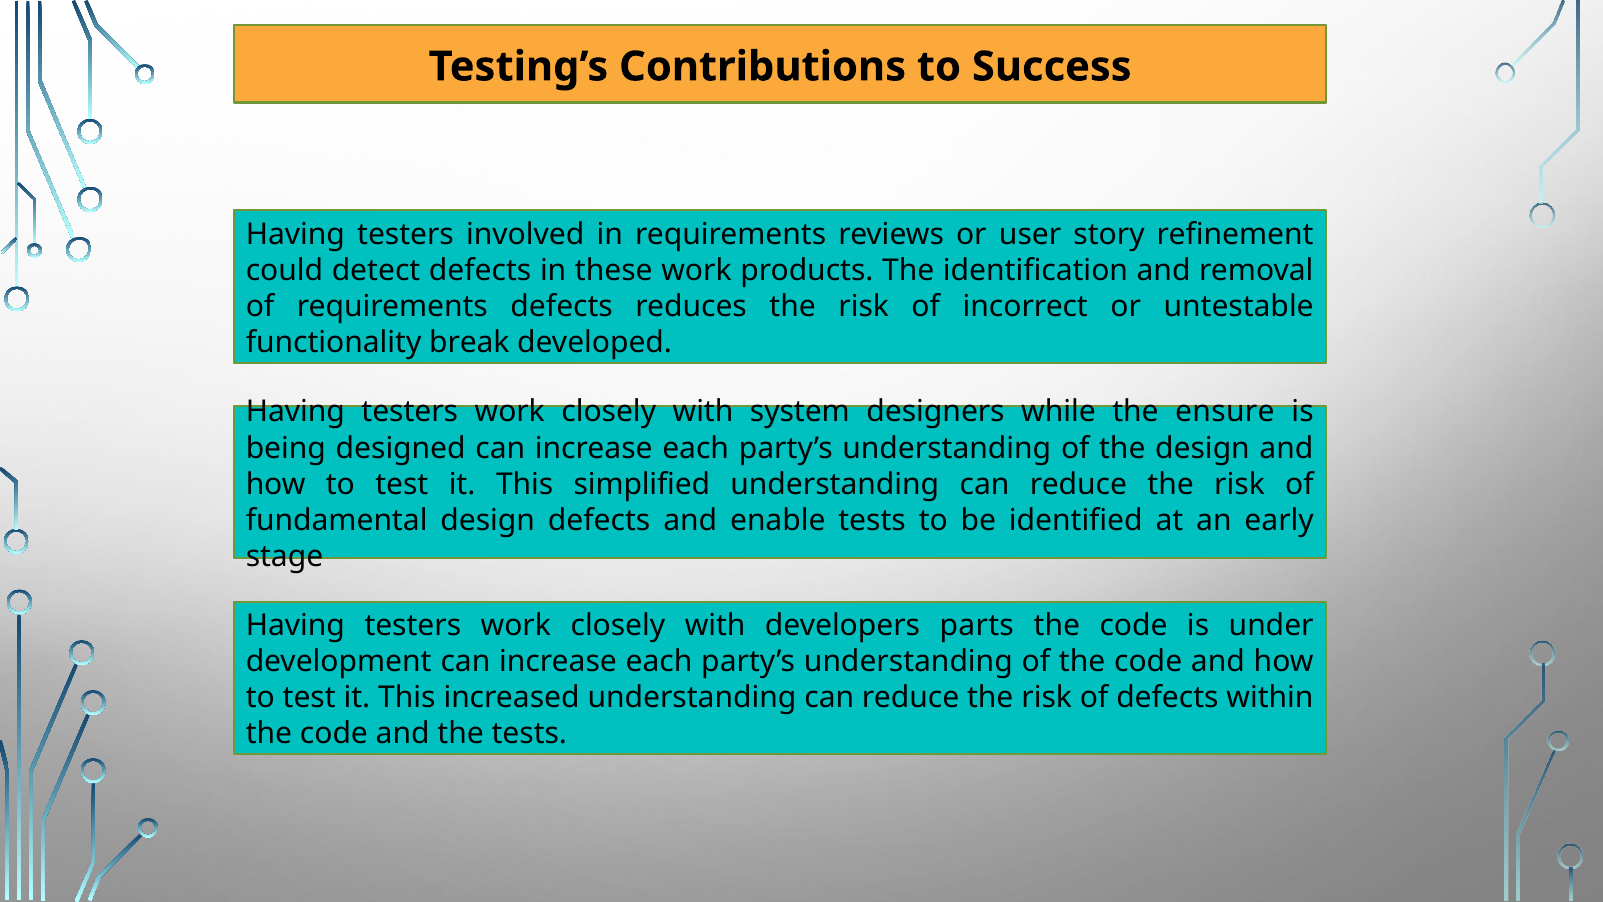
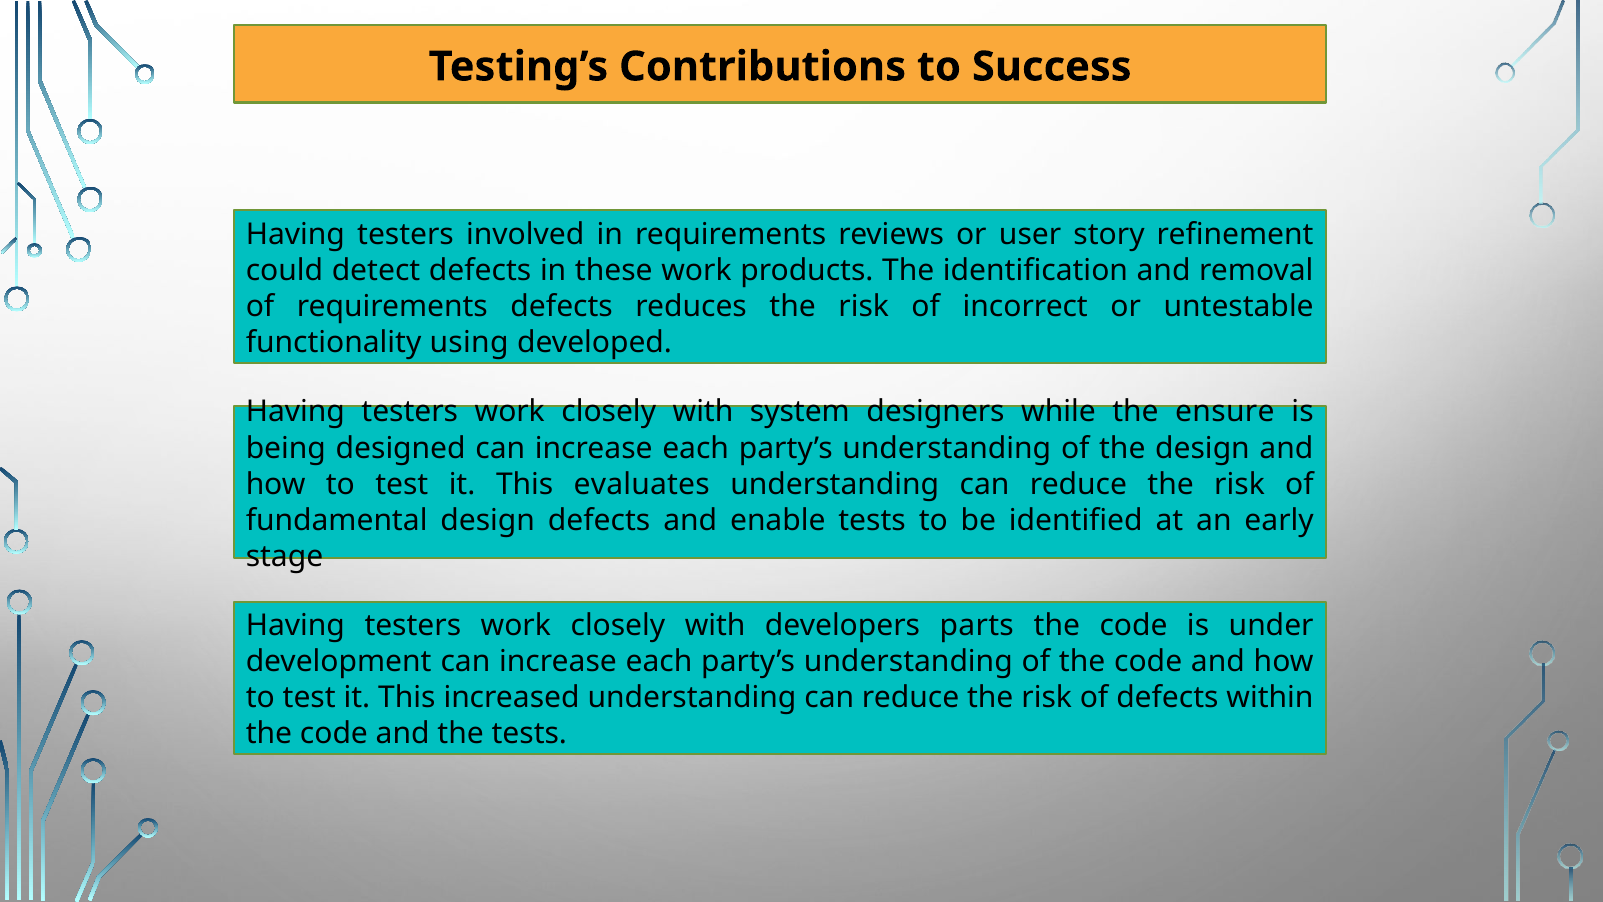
break: break -> using (469, 342)
simplified: simplified -> evaluates (642, 484)
